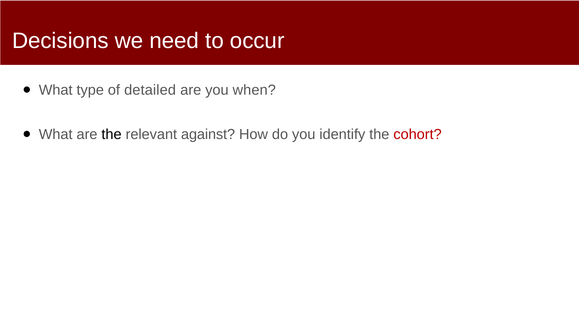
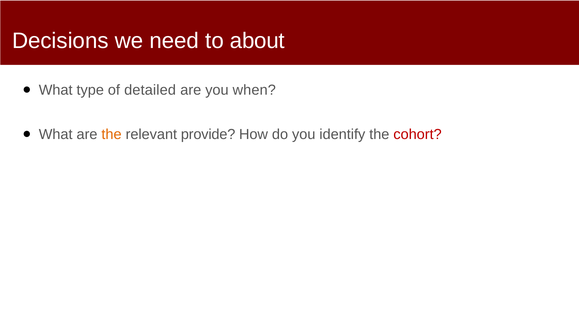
occur: occur -> about (257, 41)
the colour: black -> orange (111, 134)
against: against -> provide (208, 134)
